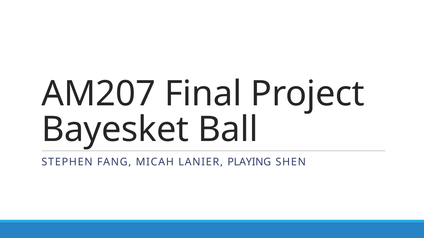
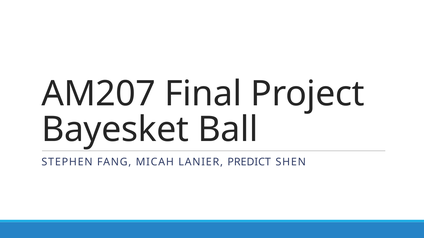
PLAYING: PLAYING -> PREDICT (249, 162)
